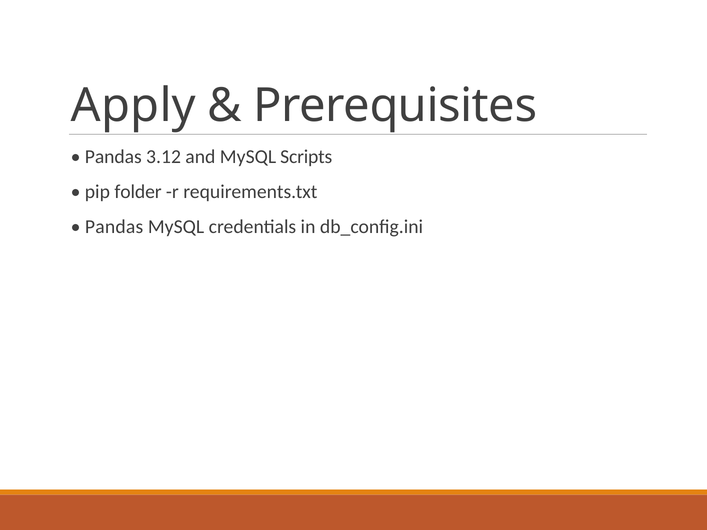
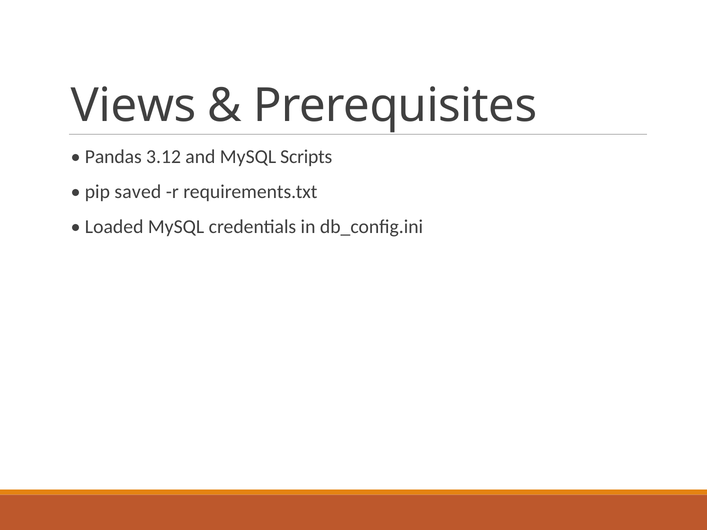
Apply: Apply -> Views (134, 106)
folder: folder -> saved (138, 192)
Pandas: Pandas -> Loaded (114, 227)
